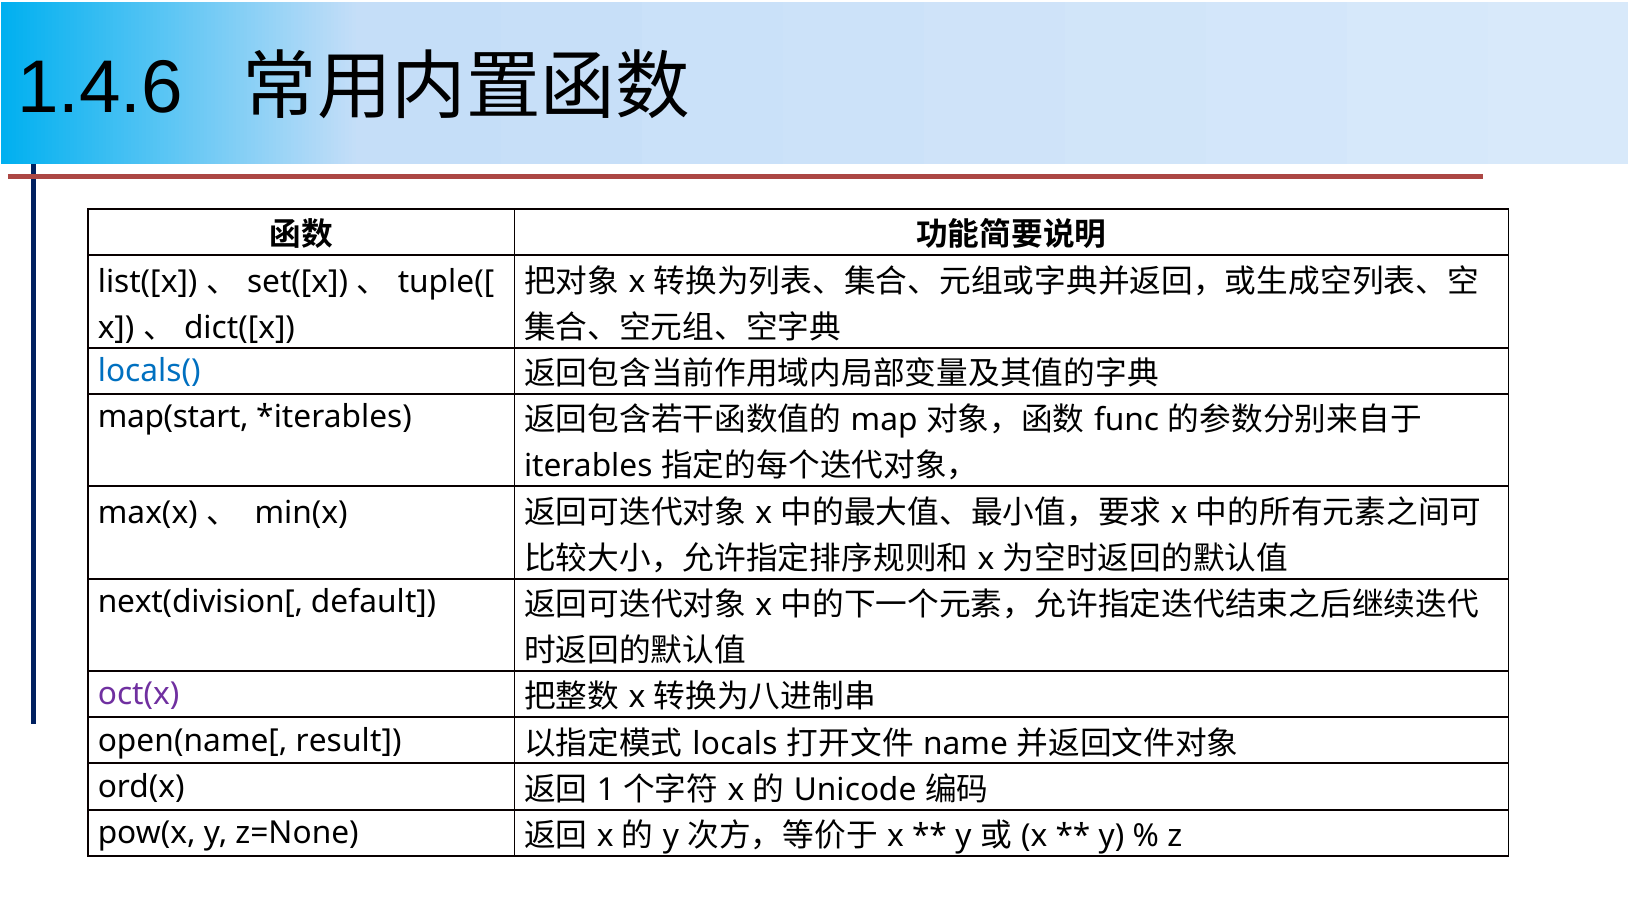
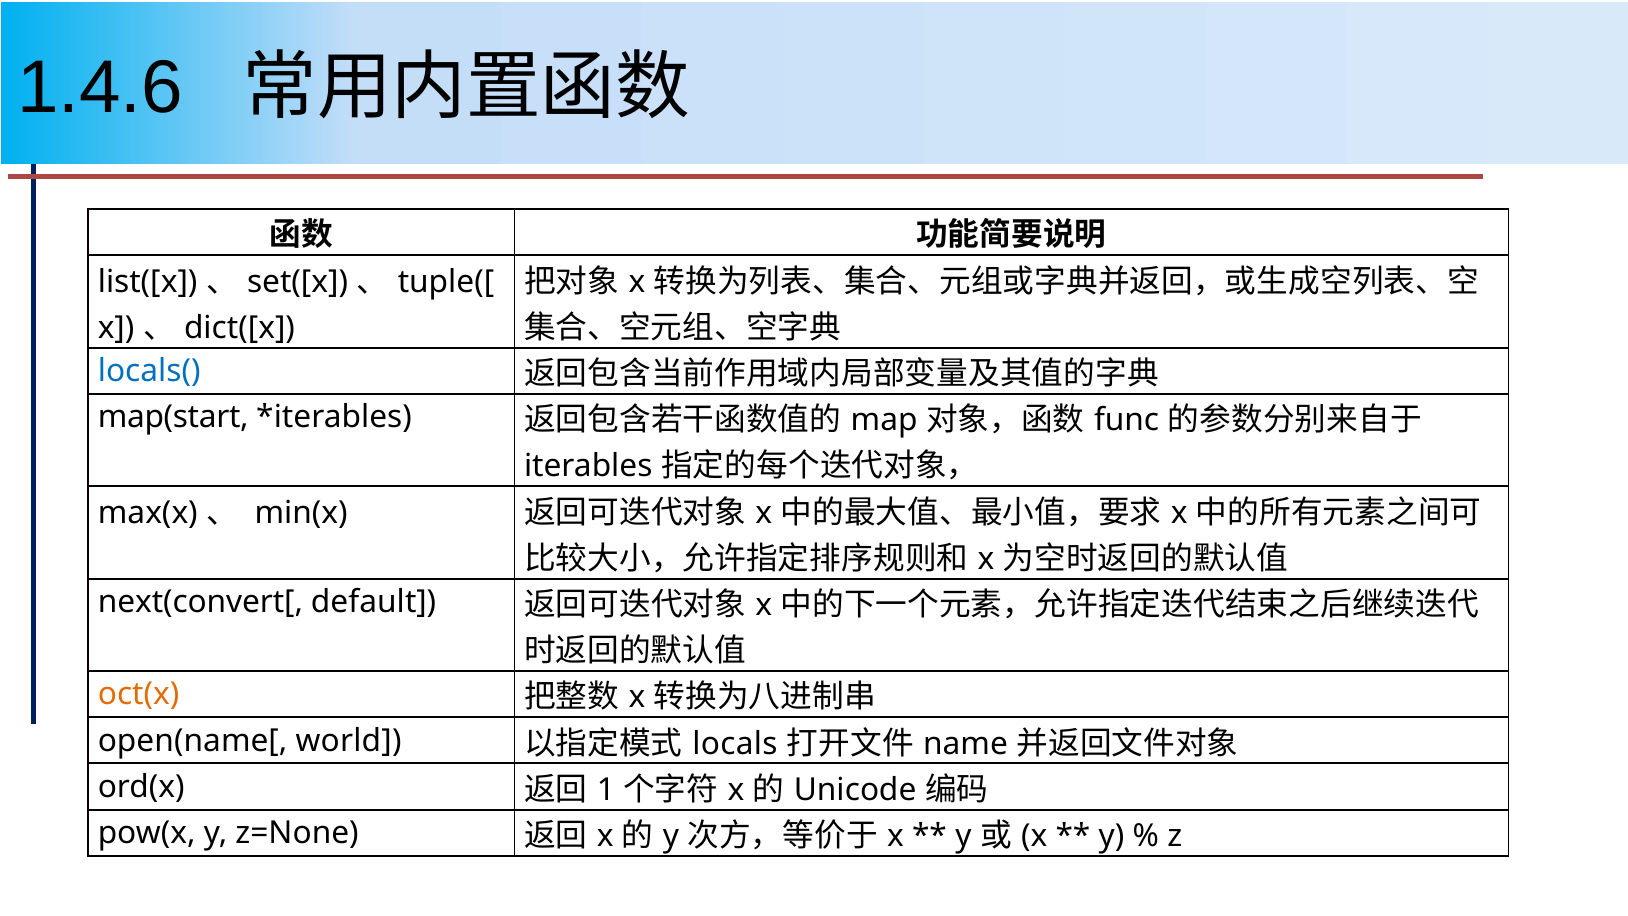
next(division[: next(division[ -> next(convert[ (200, 602)
oct(x colour: purple -> orange (139, 694)
result: result -> world (349, 740)
